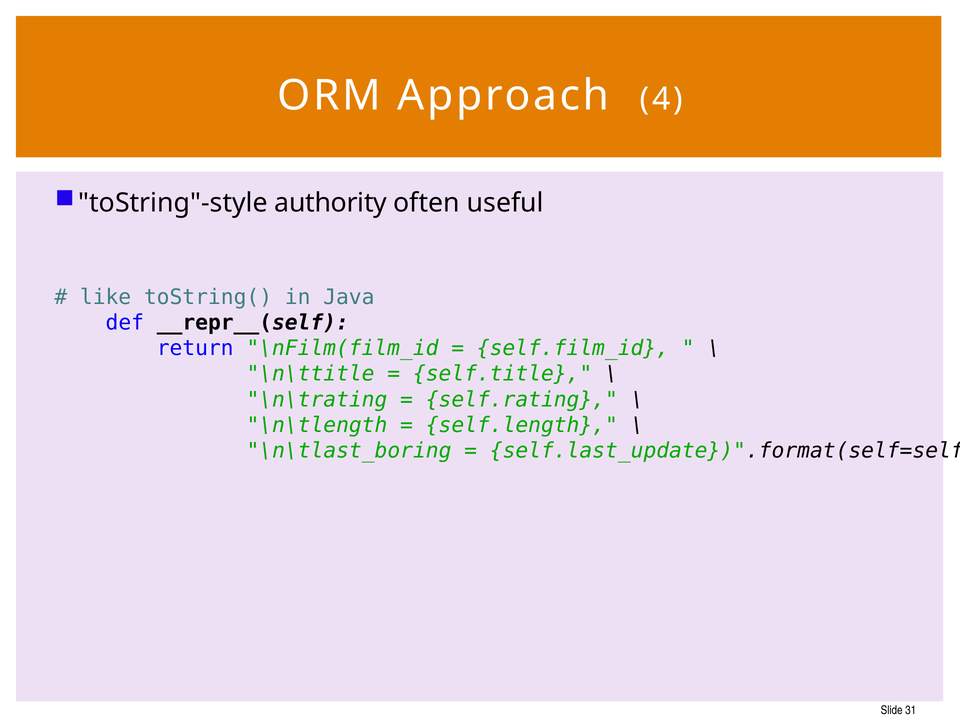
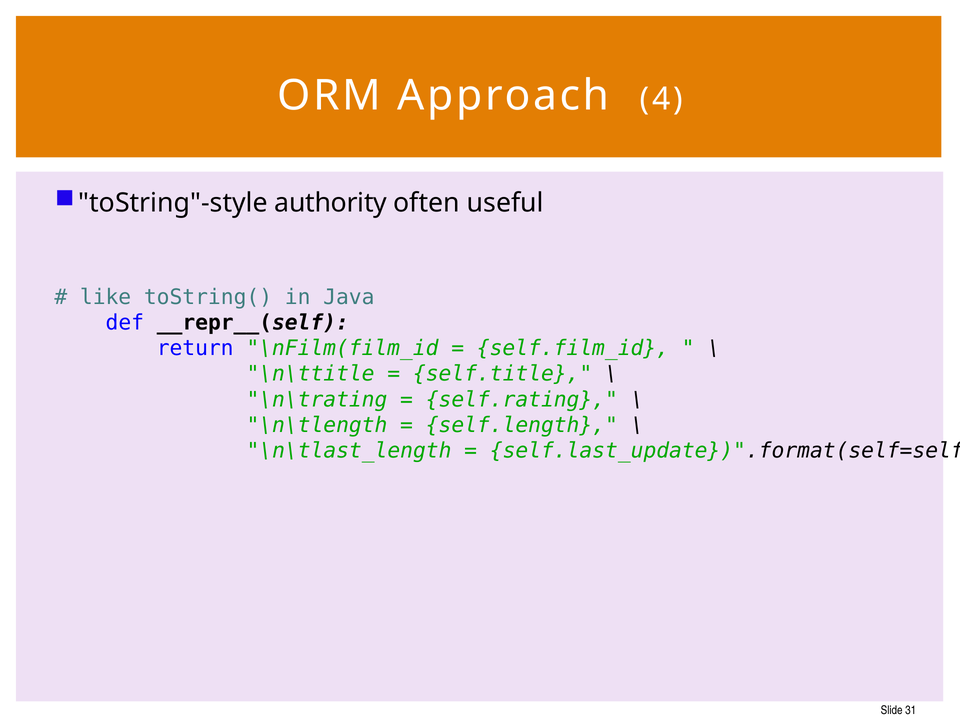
\n\tlast_boring: \n\tlast_boring -> \n\tlast_length (349, 451)
